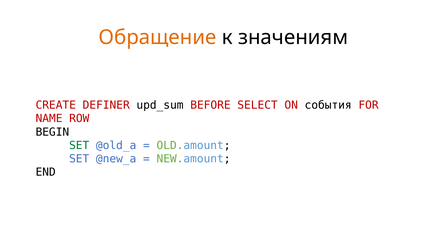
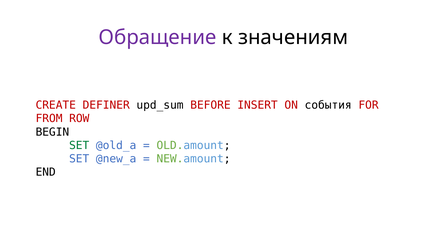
Обращение colour: orange -> purple (158, 38)
SELECT: SELECT -> INSERT (258, 105)
NAME: NAME -> FROM (49, 119)
